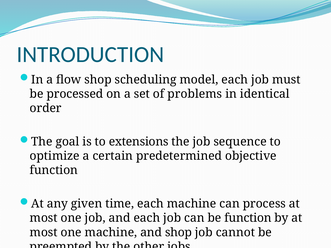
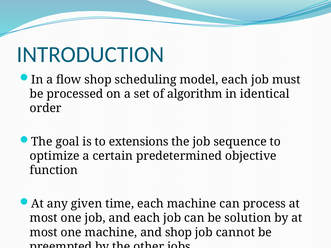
problems: problems -> algorithm (195, 94)
be function: function -> solution (248, 218)
